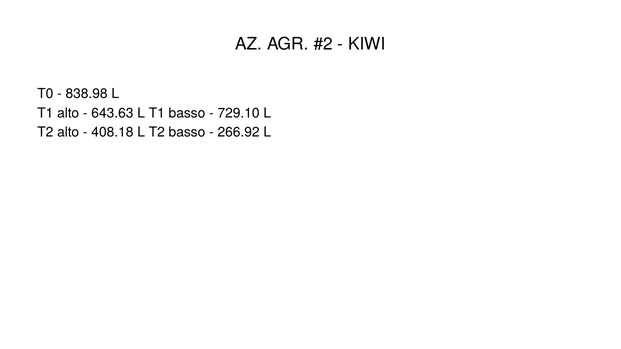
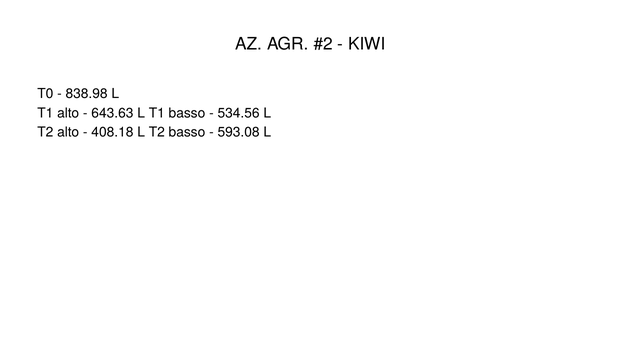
729.10: 729.10 -> 534.56 (239, 113)
266.92: 266.92 -> 593.08 (239, 132)
